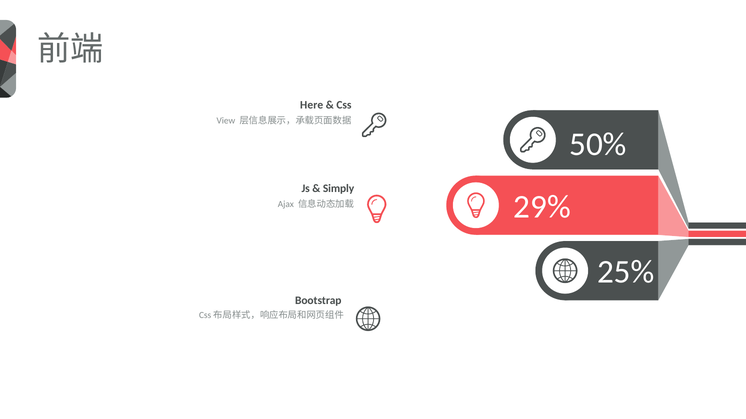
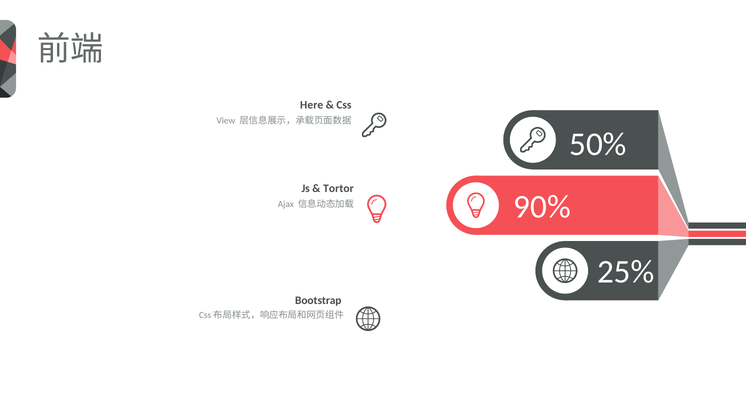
Simply: Simply -> Tortor (338, 189)
29%: 29% -> 90% (542, 207)
